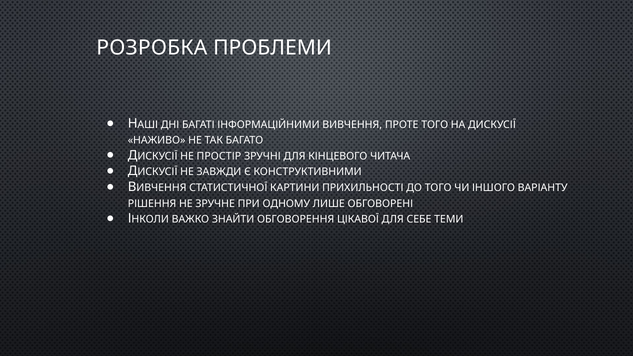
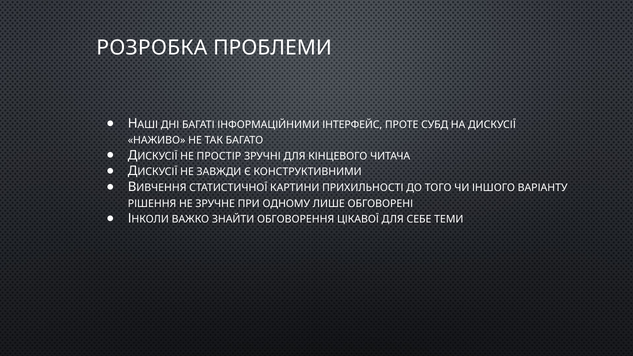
ІНФОРМАЦІЙНИМИ ВИВЧЕННЯ: ВИВЧЕННЯ -> ІНТЕРФЕЙС (352, 125)
ПРОТЕ ТОГО: ТОГО -> СУБД (435, 125)
